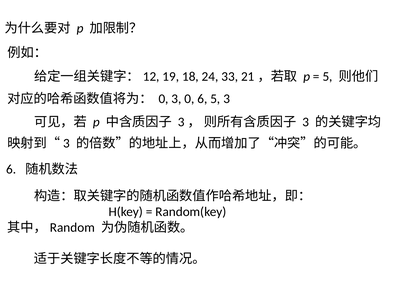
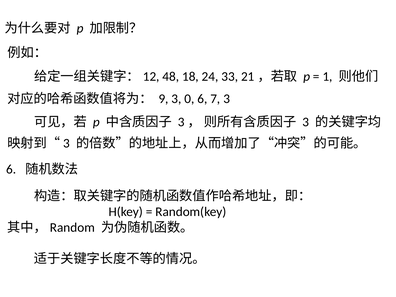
19: 19 -> 48 (171, 77)
5: 5 -> 1 (328, 77)
0: 0 -> 9 (164, 99)
6 5: 5 -> 7 (215, 99)
